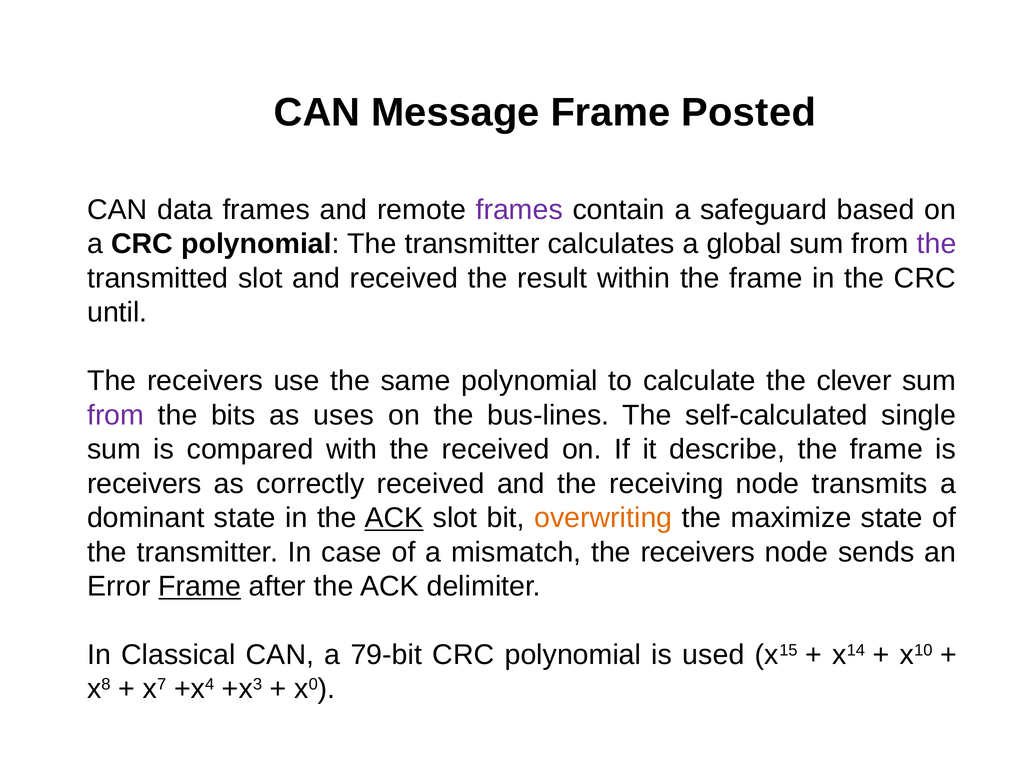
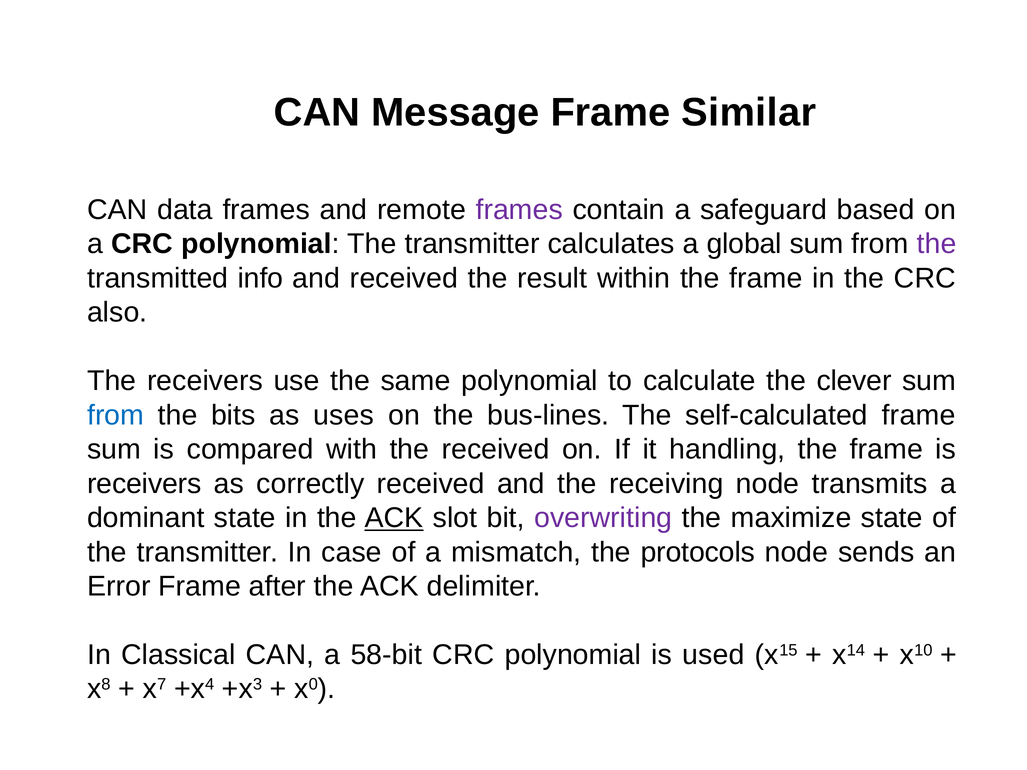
Posted: Posted -> Similar (749, 113)
transmitted slot: slot -> info (261, 278)
until: until -> also (117, 313)
from colour: purple -> blue (116, 415)
self-calculated single: single -> frame (919, 415)
describe: describe -> handling (727, 450)
overwriting colour: orange -> purple (603, 518)
mismatch the receivers: receivers -> protocols (698, 552)
Frame underline: present -> none (200, 587)
79-bit: 79-bit -> 58-bit (386, 655)
